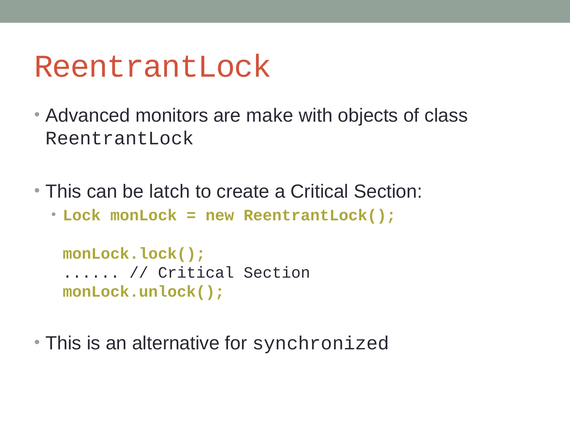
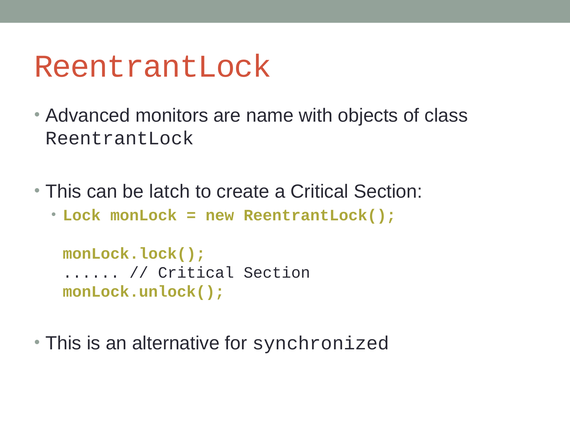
make: make -> name (270, 115)
